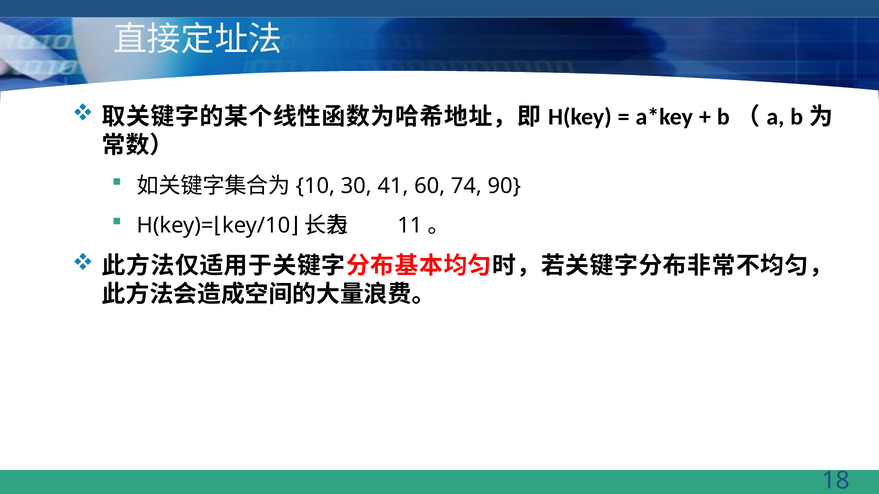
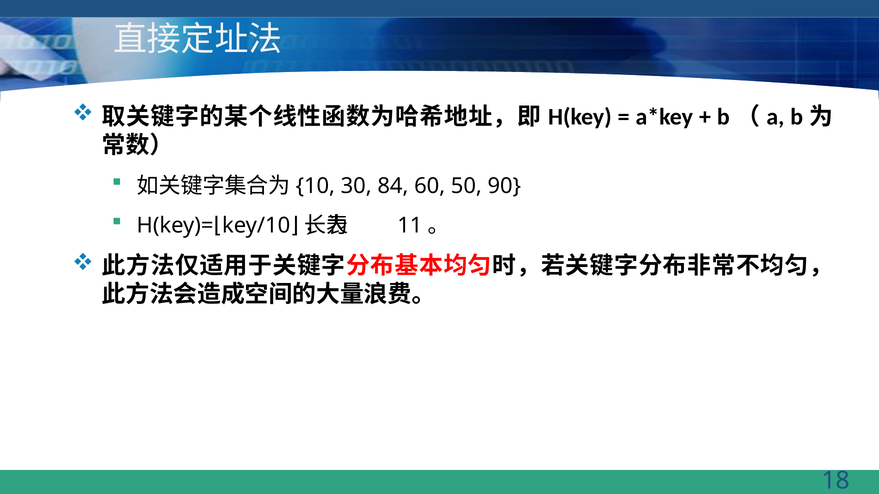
41: 41 -> 84 (393, 186)
74: 74 -> 50 (466, 186)
